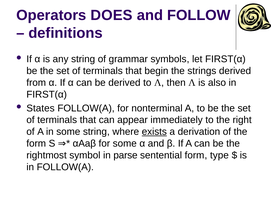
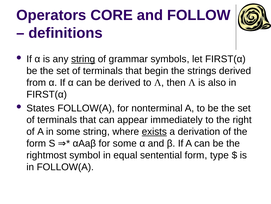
DOES: DOES -> CORE (112, 15)
string underline: none -> present (83, 59)
parse: parse -> equal (125, 155)
